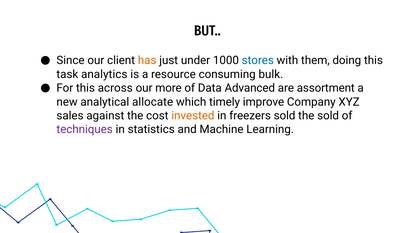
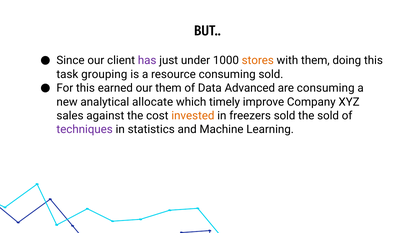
has colour: orange -> purple (147, 60)
stores colour: blue -> orange (258, 60)
analytics: analytics -> grouping (104, 74)
consuming bulk: bulk -> sold (271, 74)
across: across -> earned (115, 88)
our more: more -> them (168, 88)
are assortment: assortment -> consuming (326, 88)
